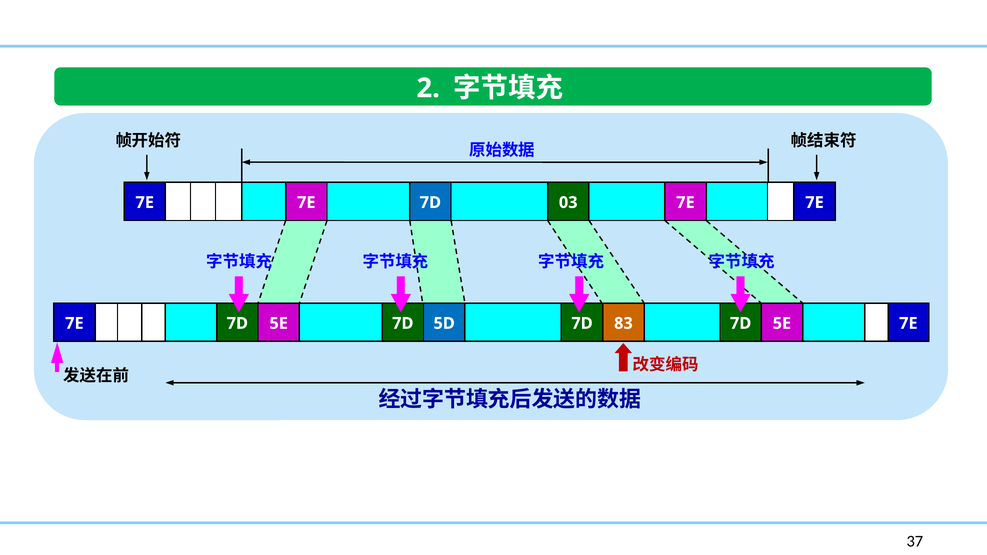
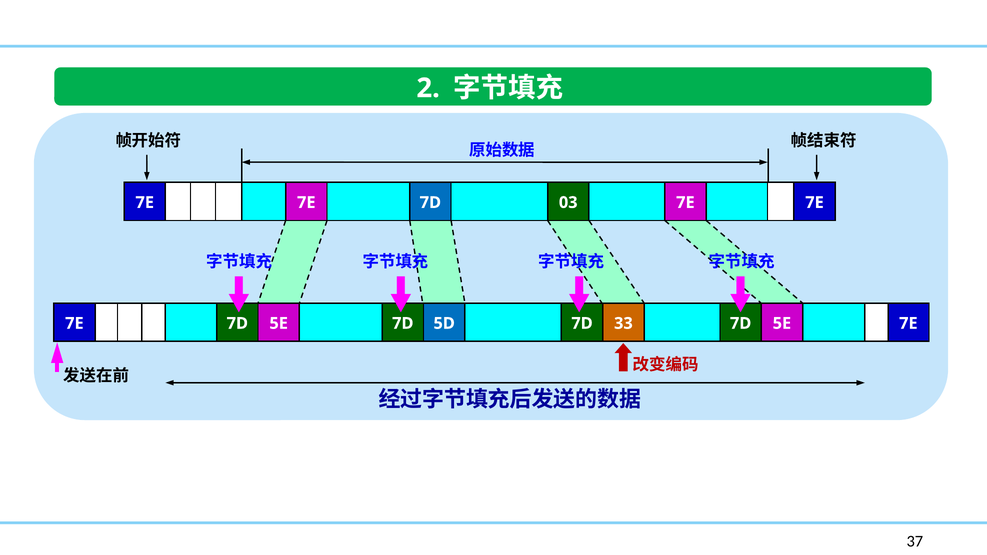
83: 83 -> 33 (623, 324)
